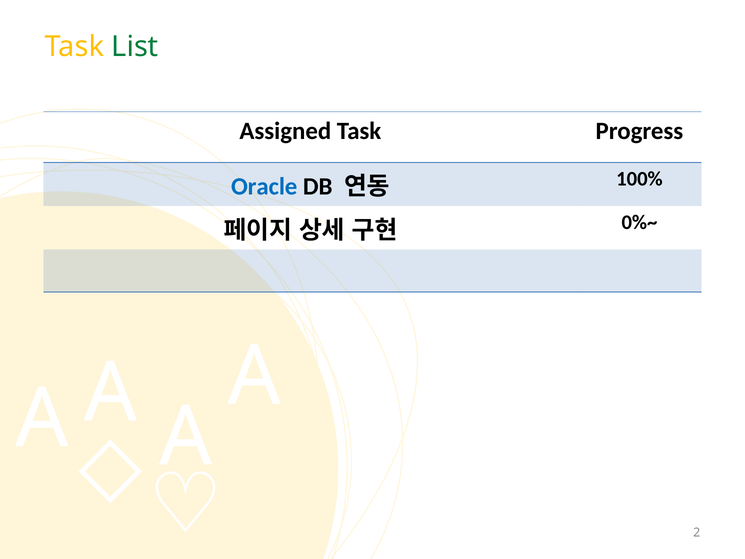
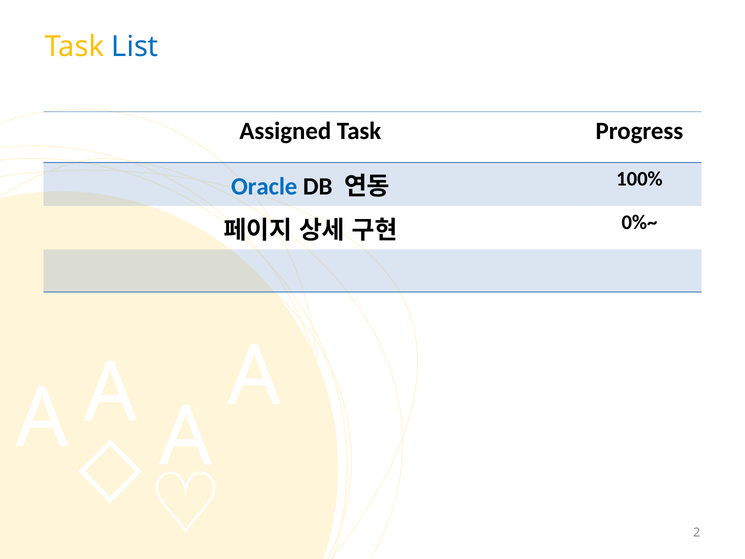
List colour: green -> blue (135, 47)
